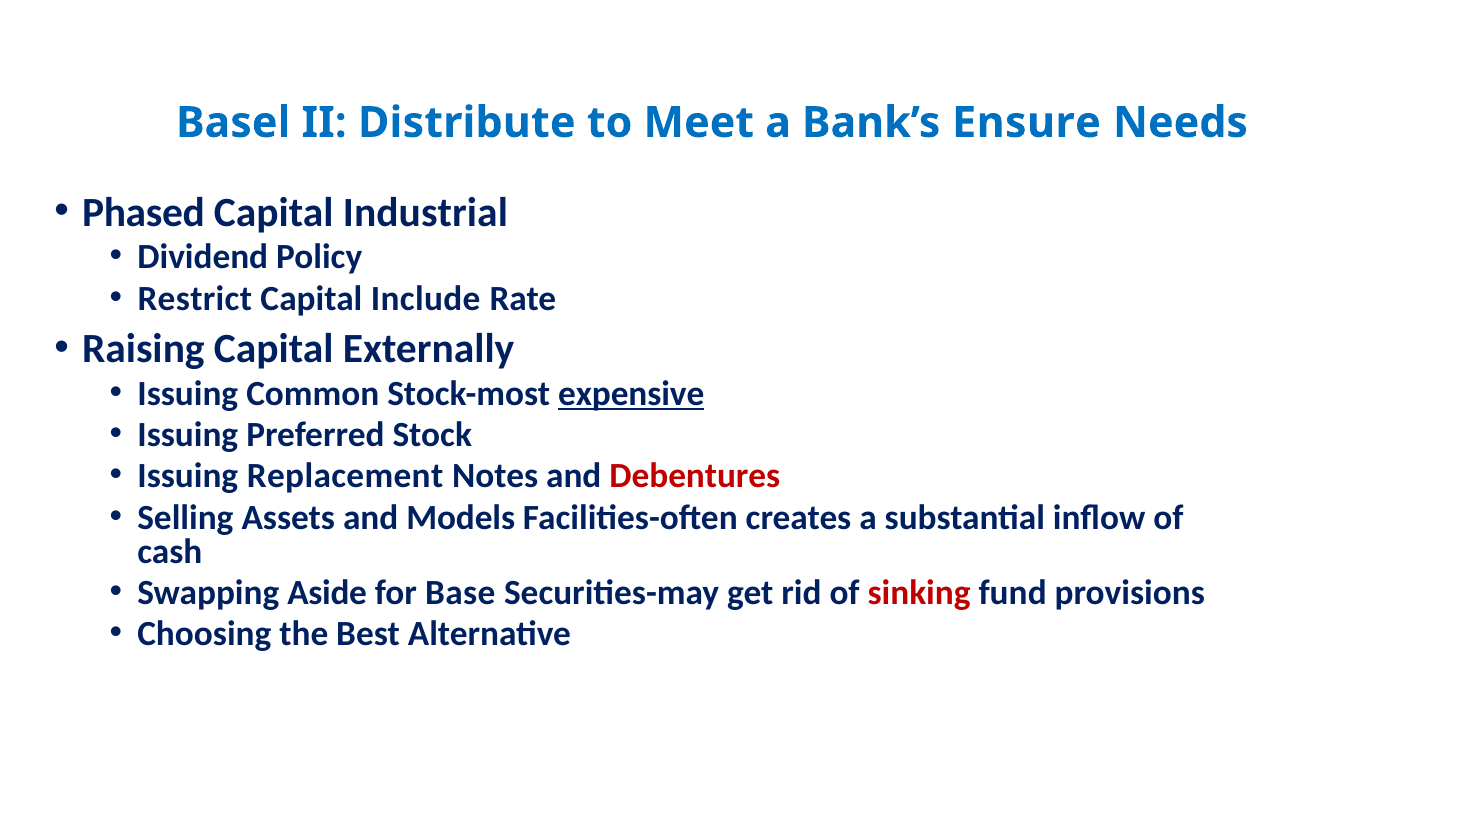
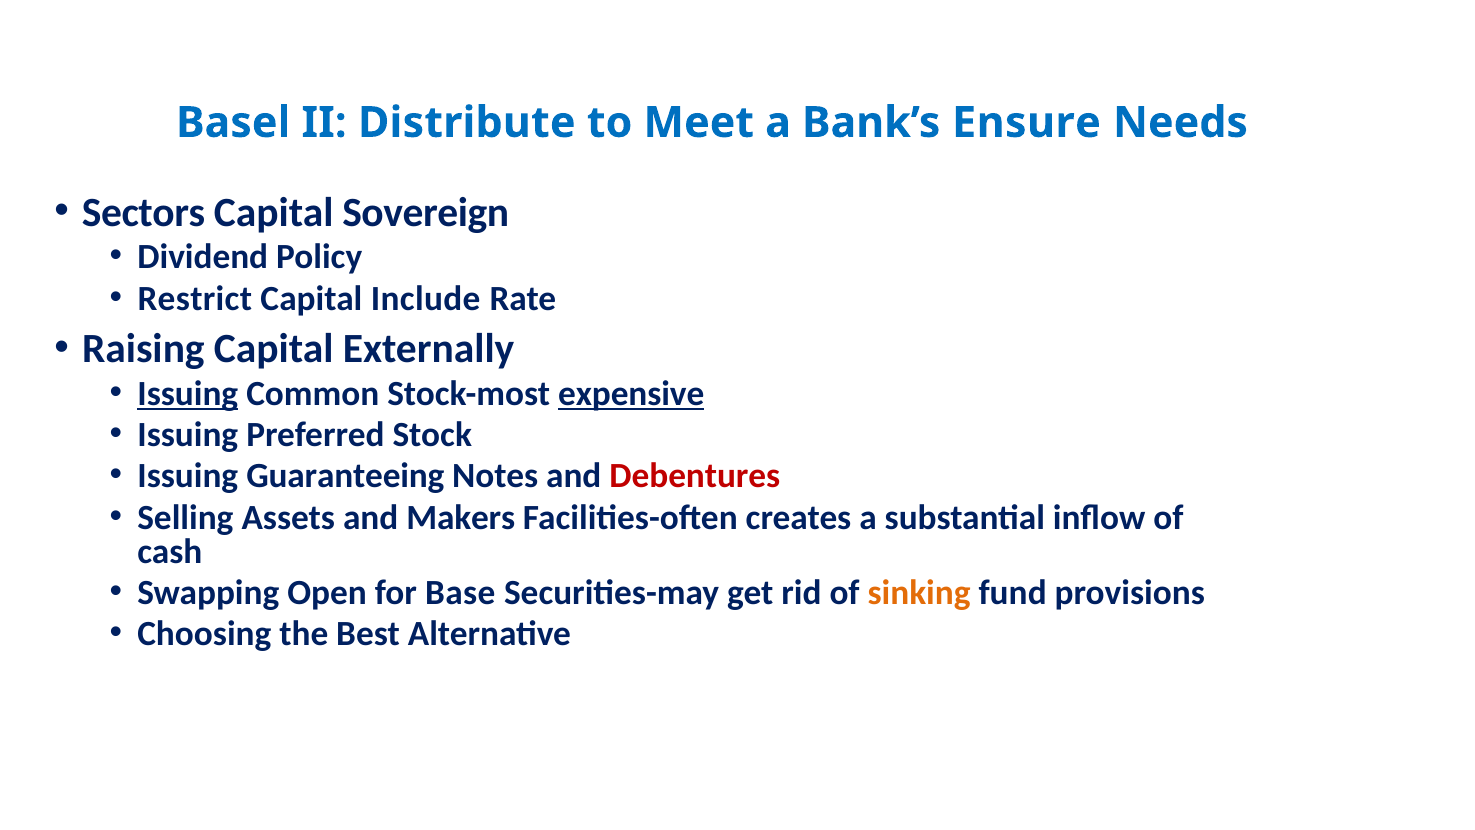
Phased: Phased -> Sectors (144, 213)
Industrial: Industrial -> Sovereign (426, 213)
Issuing underline: none -> present (188, 394)
Replacement: Replacement -> Guaranteeing (345, 476)
Models: Models -> Makers (461, 517)
Aside: Aside -> Open (327, 593)
sinking colour: red -> orange (919, 593)
